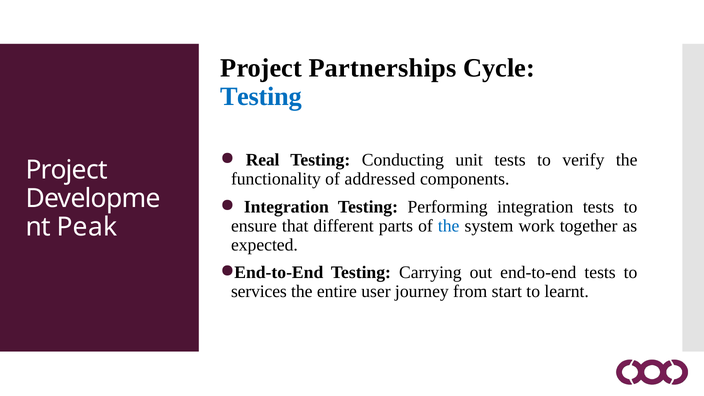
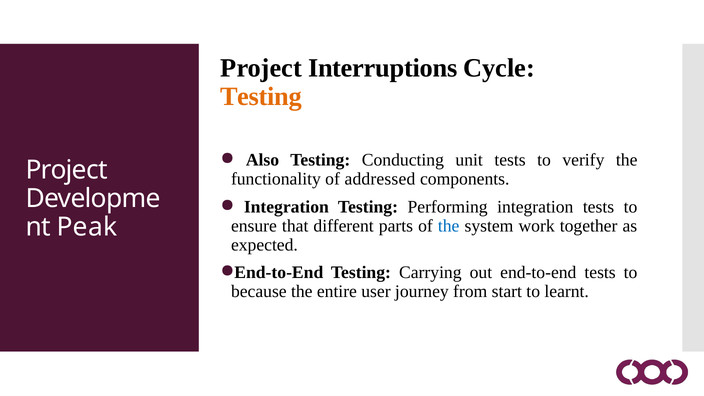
Partnerships: Partnerships -> Interruptions (383, 68)
Testing colour: blue -> orange (261, 96)
Real: Real -> Also (263, 160)
services: services -> because (259, 292)
